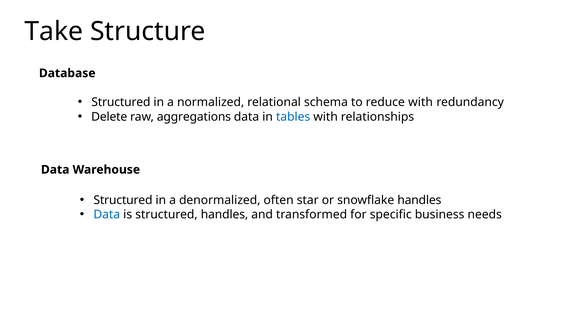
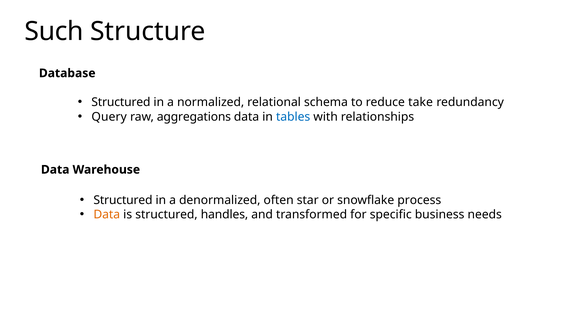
Take: Take -> Such (54, 31)
reduce with: with -> take (421, 102)
Delete: Delete -> Query (109, 117)
snowflake handles: handles -> process (419, 200)
Data colour: blue -> orange (107, 215)
